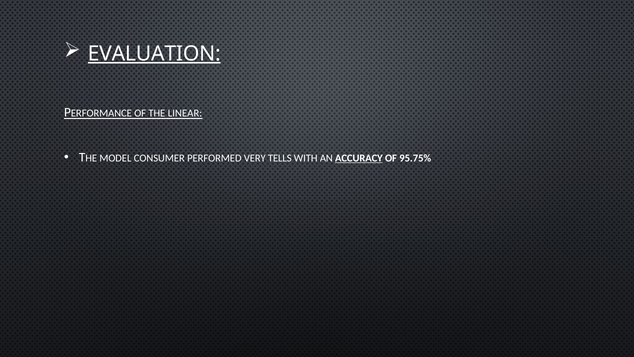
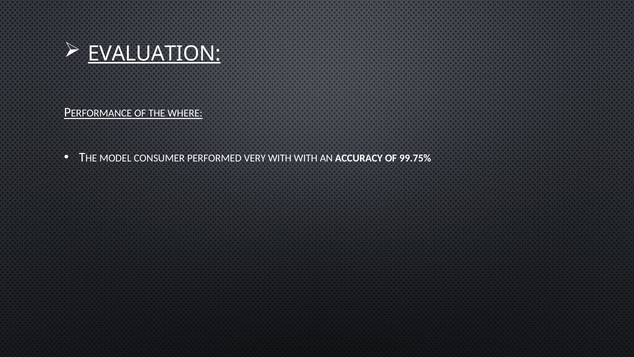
LINEAR: LINEAR -> WHERE (185, 113)
VERY TELLS: TELLS -> WITH (280, 158)
ACCURACY underline: present -> none (359, 158)
95.75%: 95.75% -> 99.75% (415, 158)
